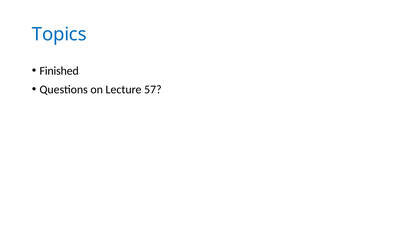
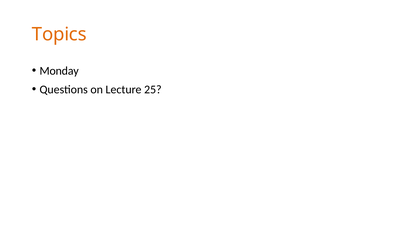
Topics colour: blue -> orange (59, 34)
Finished: Finished -> Monday (59, 71)
57: 57 -> 25 (153, 89)
